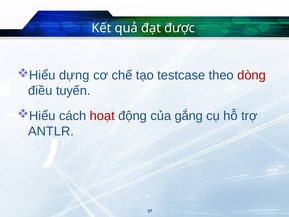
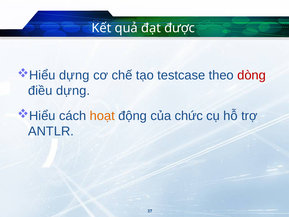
điều tuyến: tuyến -> dựng (73, 91)
hoạt colour: red -> orange (102, 116)
gắng: gắng -> chức (189, 116)
